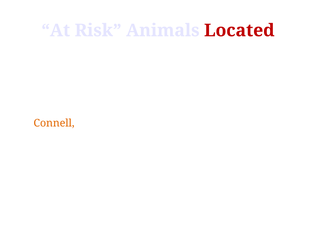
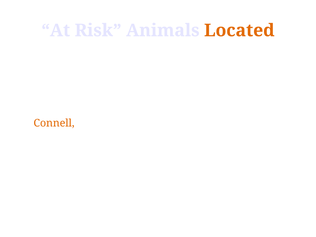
Located colour: red -> orange (239, 30)
